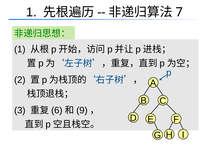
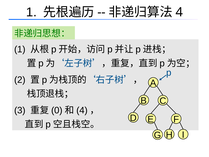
7: 7 -> 4 (179, 12)
6: 6 -> 0 (57, 110)
9: 9 -> 4 (82, 110)
